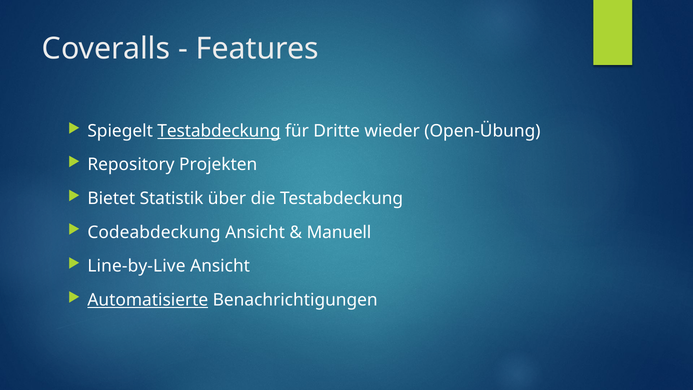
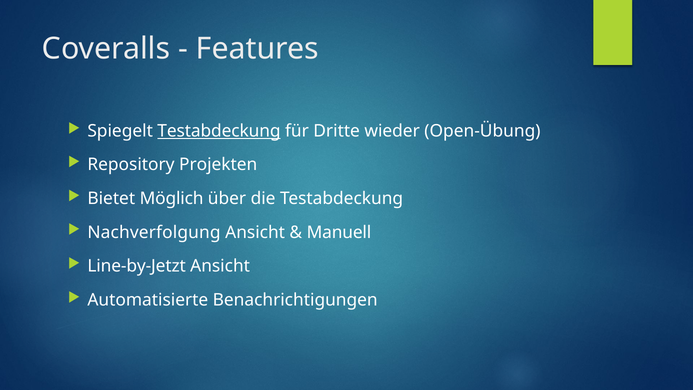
Statistik: Statistik -> Möglich (172, 198)
Codeabdeckung: Codeabdeckung -> Nachverfolgung (154, 232)
Line-by-Live: Line-by-Live -> Line-by-Jetzt (137, 266)
Automatisierte underline: present -> none (148, 300)
